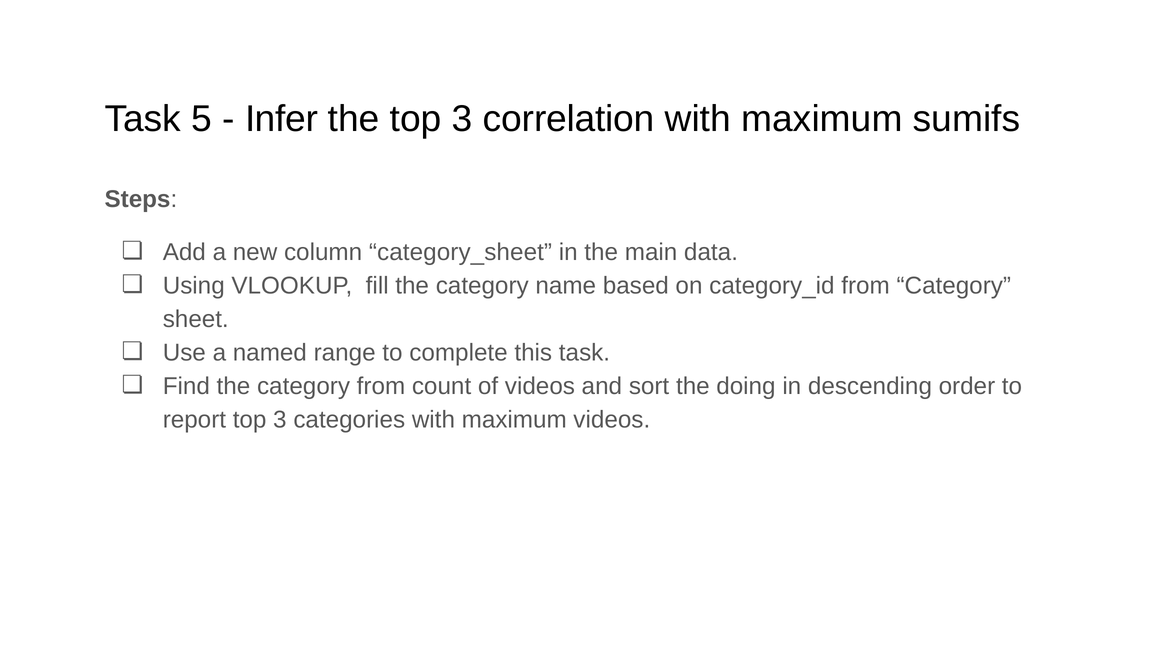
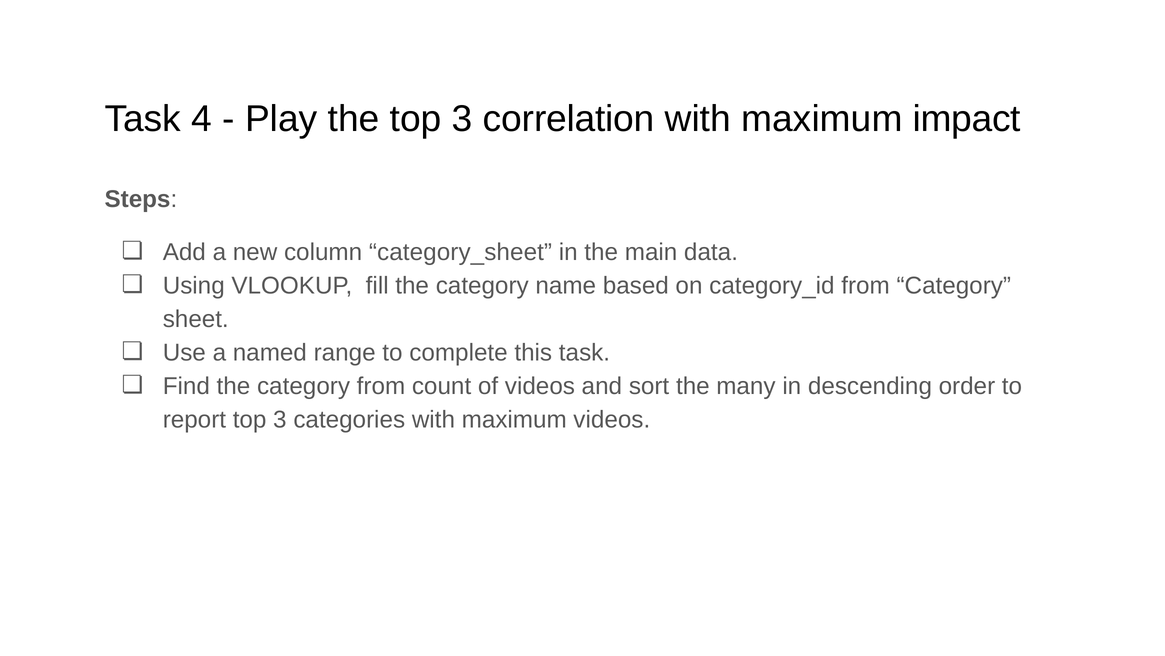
5: 5 -> 4 (202, 119)
Infer: Infer -> Play (281, 119)
sumifs: sumifs -> impact (967, 119)
doing: doing -> many (746, 386)
